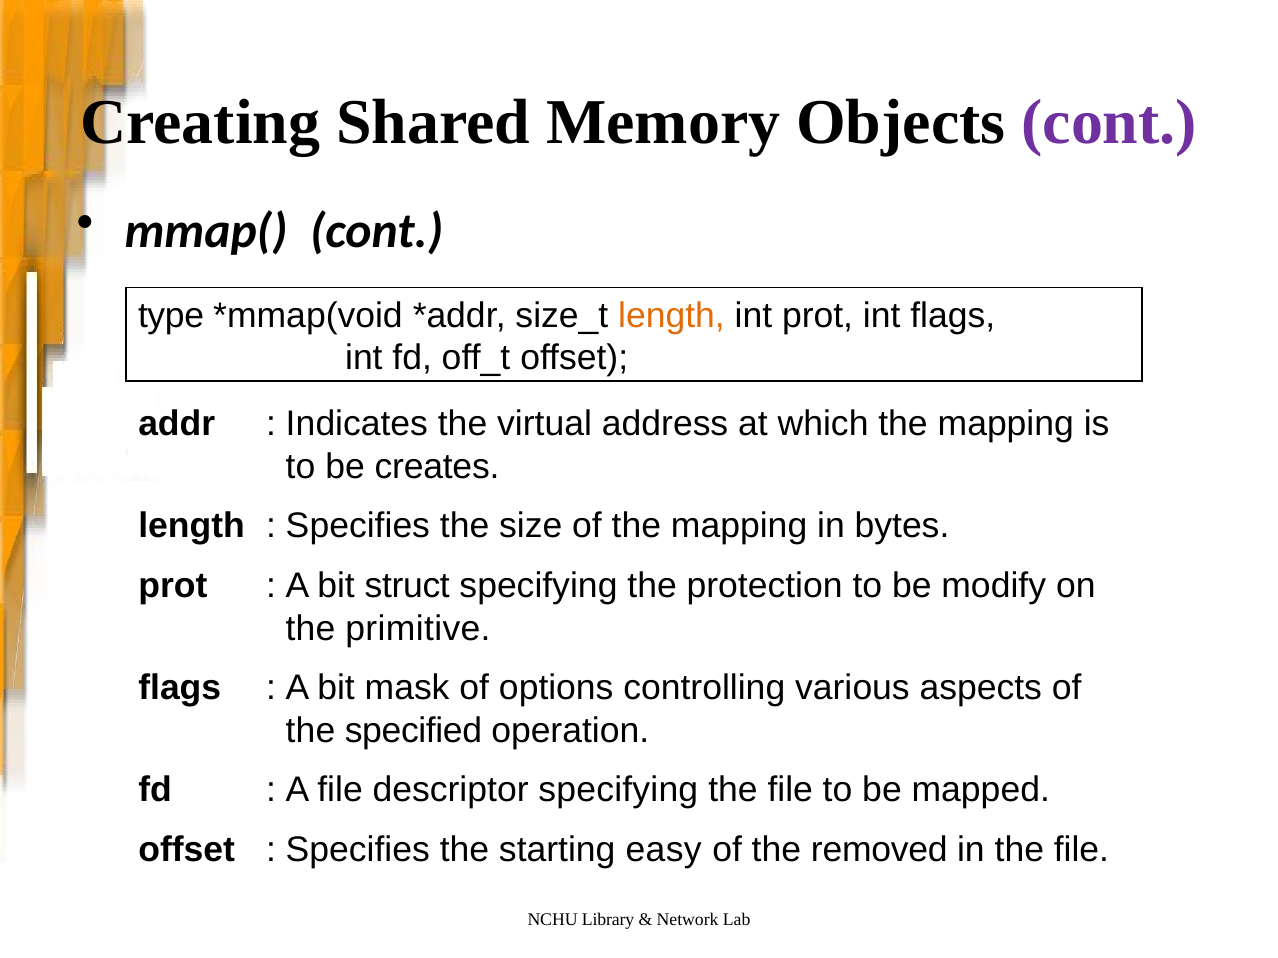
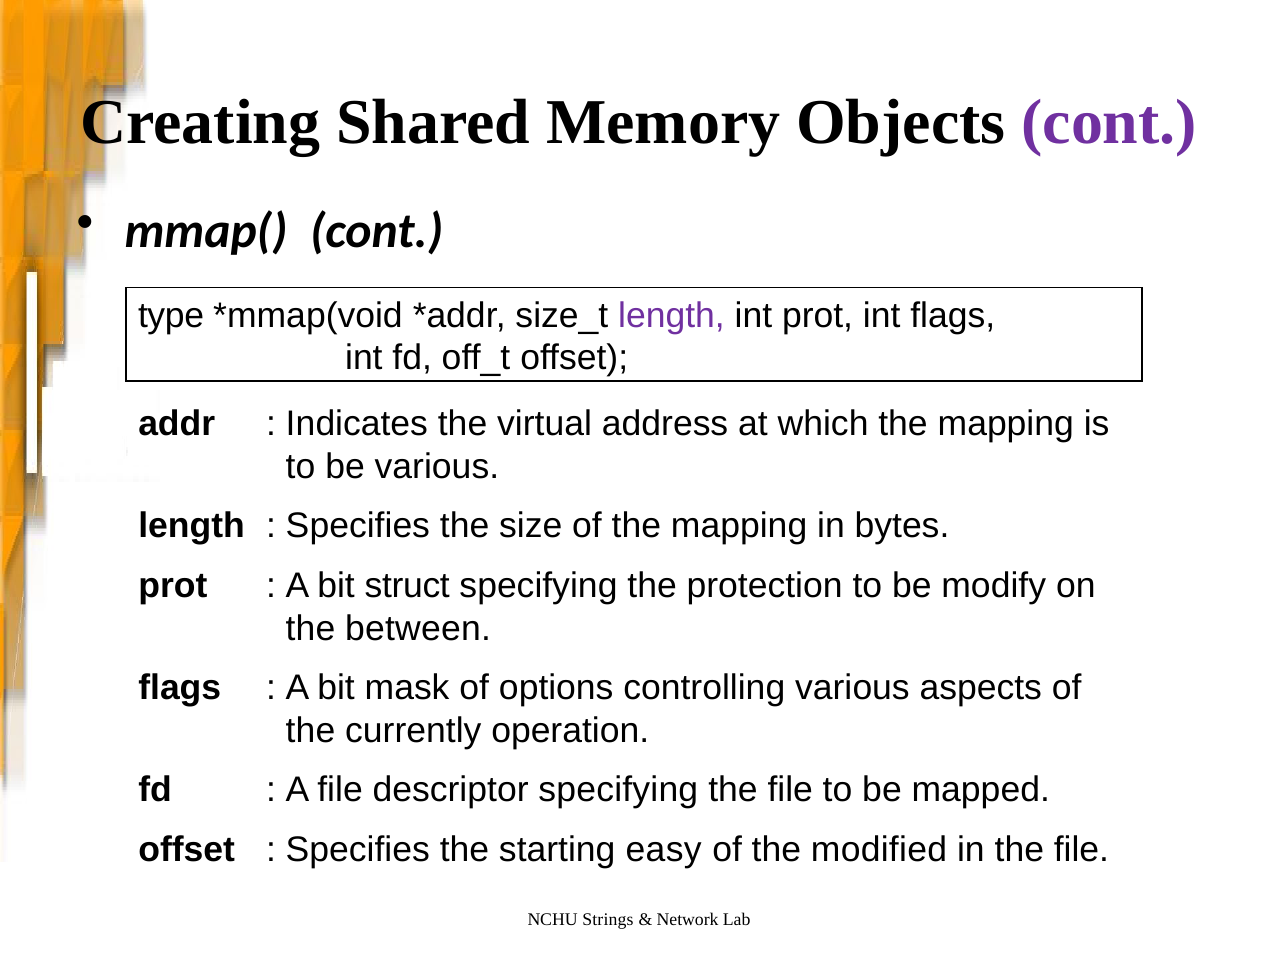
length colour: orange -> purple (671, 316)
be creates: creates -> various (437, 467)
primitive: primitive -> between (418, 629)
specified: specified -> currently (413, 731)
removed: removed -> modified (879, 850)
Library: Library -> Strings (608, 920)
